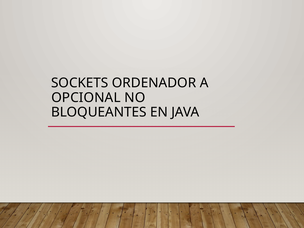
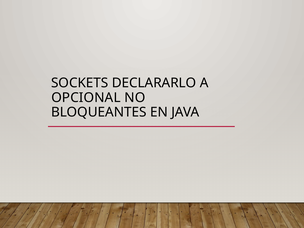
ORDENADOR: ORDENADOR -> DECLARARLO (154, 83)
